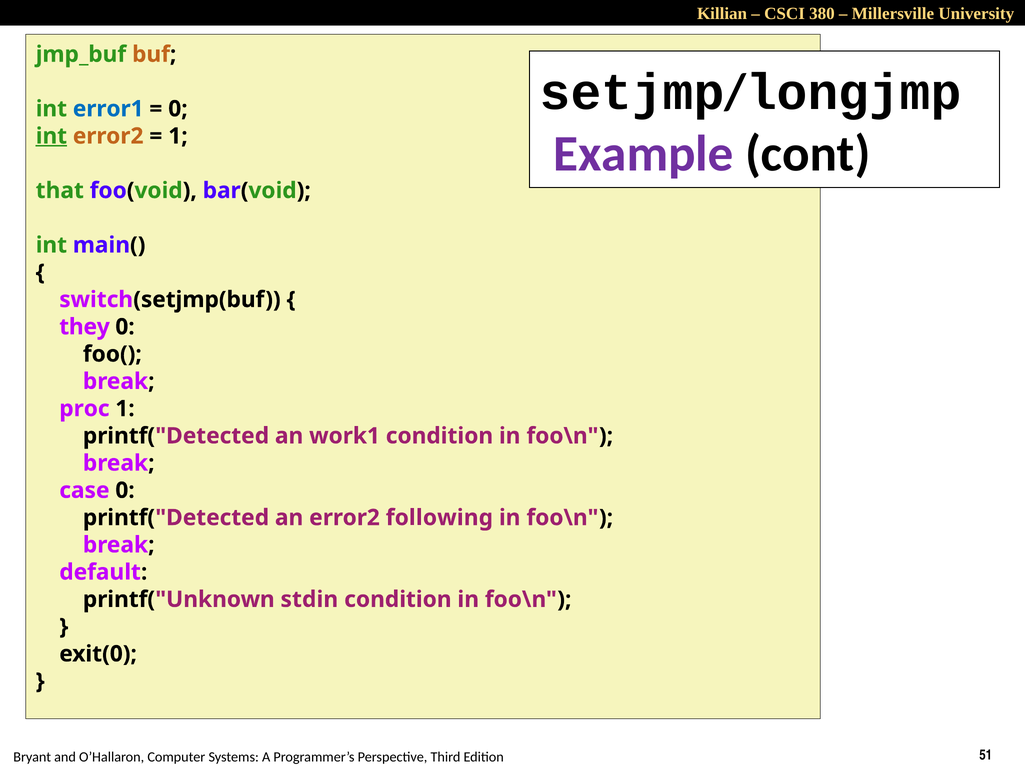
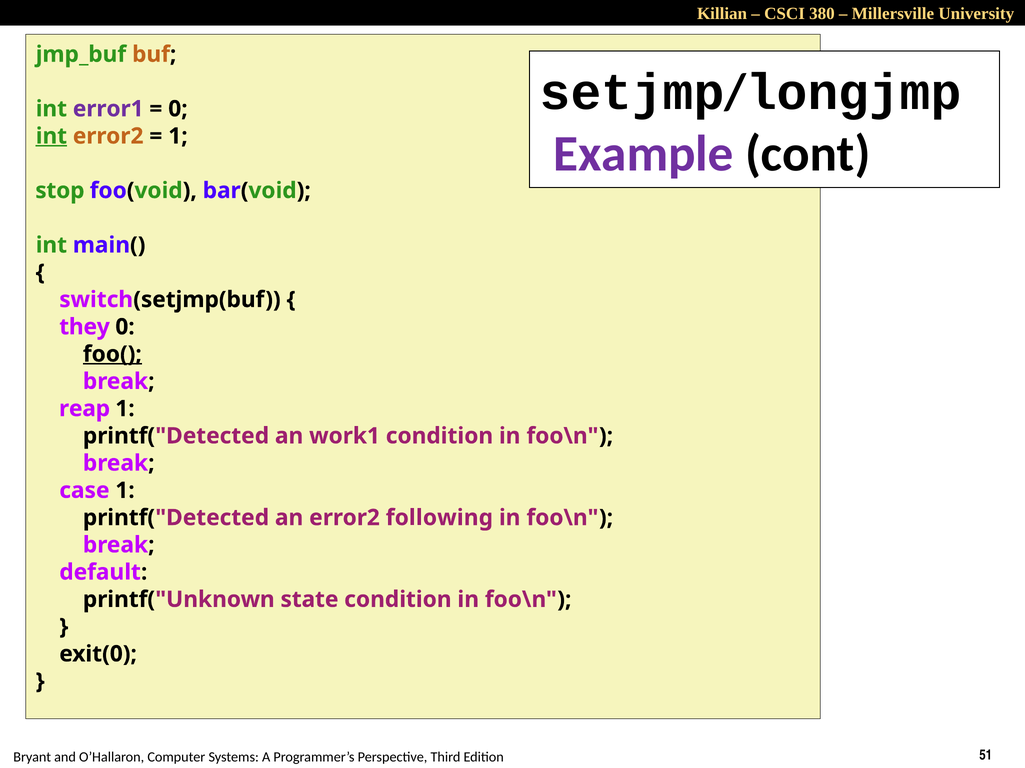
error1 colour: blue -> purple (108, 109)
that: that -> stop (60, 191)
foo( underline: none -> present (112, 354)
proc: proc -> reap (85, 409)
case 0: 0 -> 1 (125, 491)
stdin: stdin -> state (309, 600)
